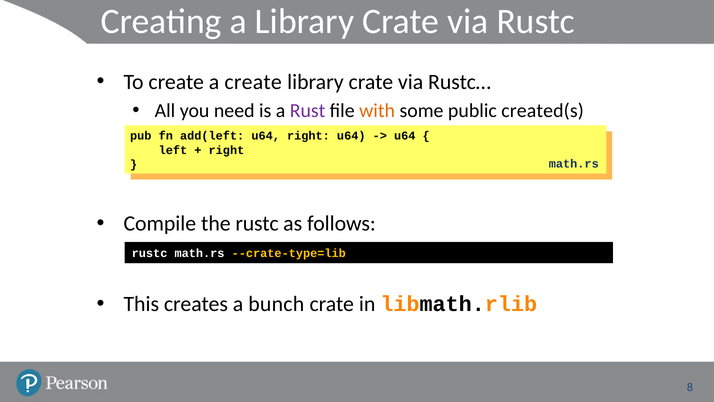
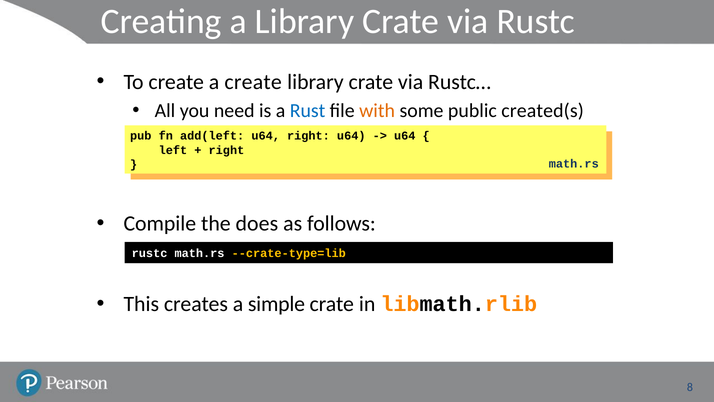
Rust colour: purple -> blue (308, 111)
the rustc: rustc -> does (257, 223)
bunch: bunch -> simple (276, 304)
